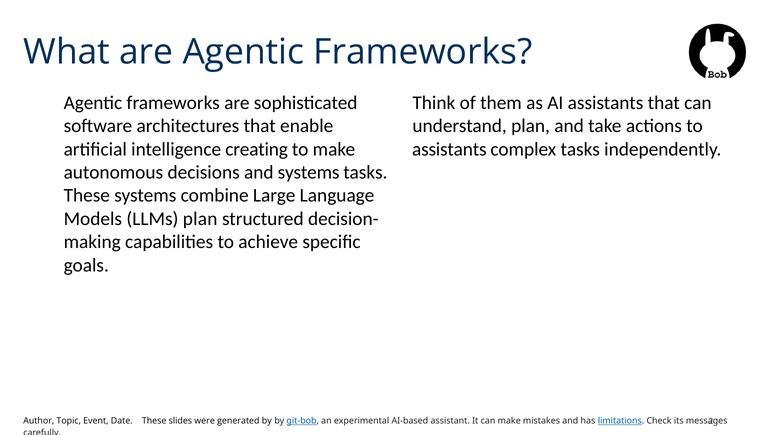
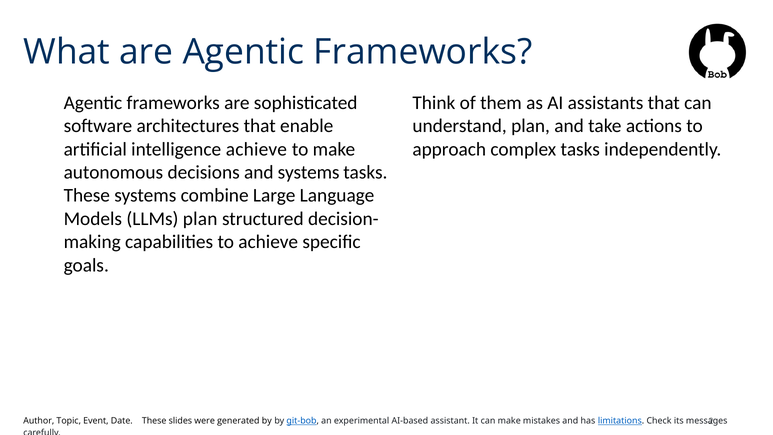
intelligence creating: creating -> achieve (256, 149)
assistants: assistants -> approach (449, 149)
